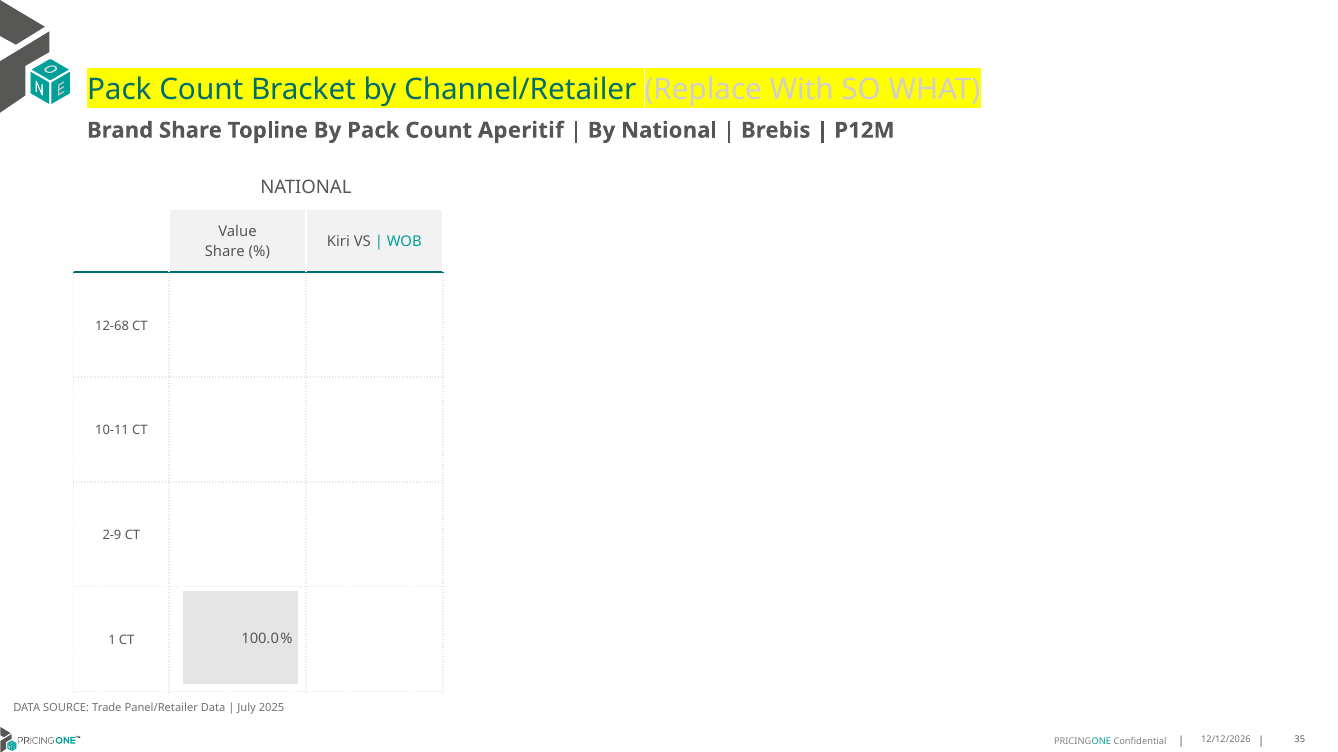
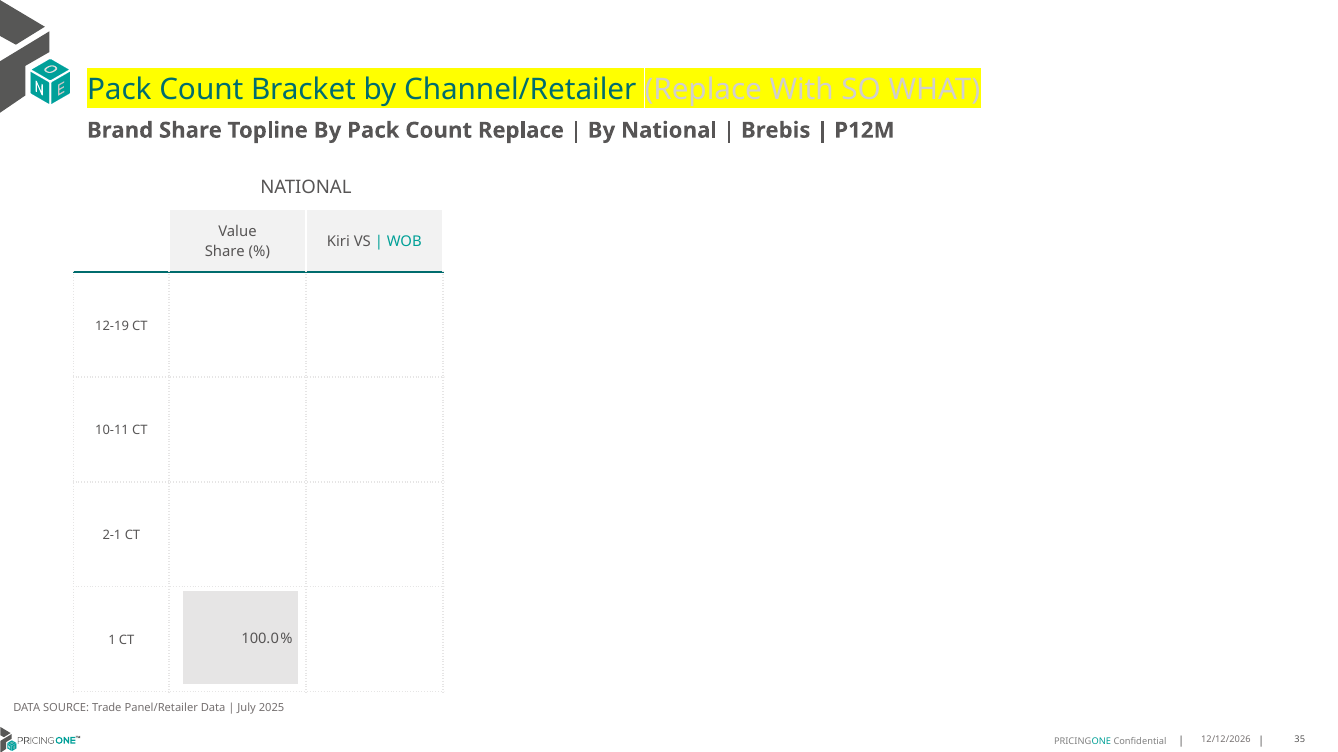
Count Aperitif: Aperitif -> Replace (521, 130)
12-68: 12-68 -> 12-19 (112, 326)
2-9: 2-9 -> 2-1 (112, 536)
